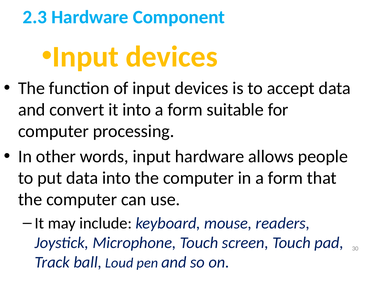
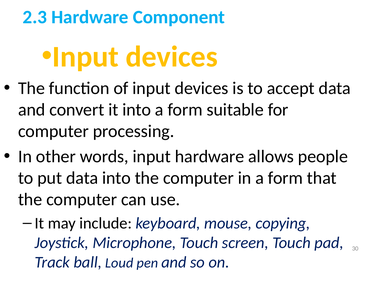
readers: readers -> copying (283, 223)
